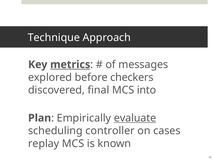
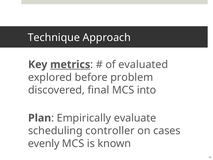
messages: messages -> evaluated (143, 64)
checkers: checkers -> problem (132, 77)
evaluate underline: present -> none (135, 118)
replay: replay -> evenly (44, 143)
